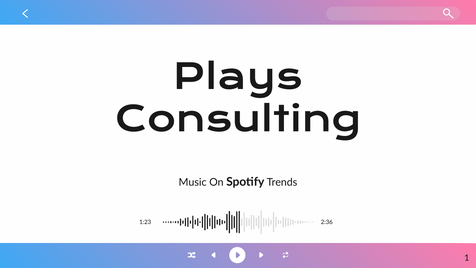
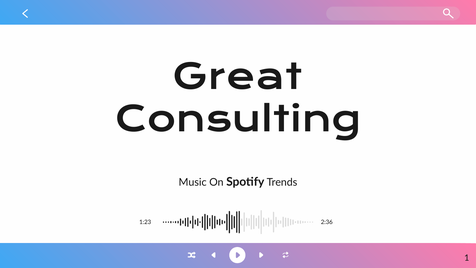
Plays: Plays -> Great (238, 78)
